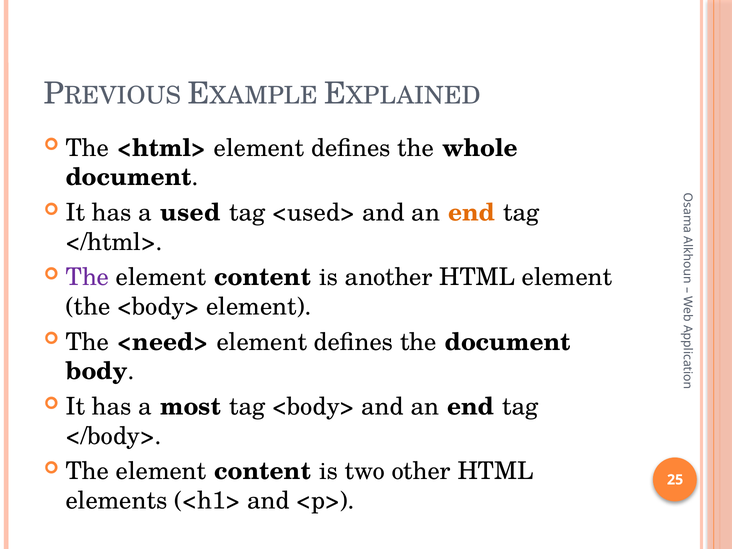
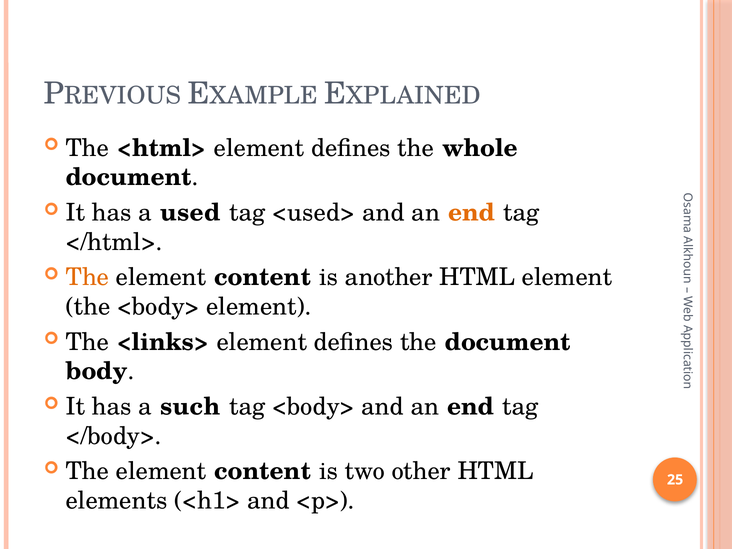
The colour: purple -> orange (87, 277)
<need>: <need> -> <links> (163, 342)
most: most -> such (190, 407)
